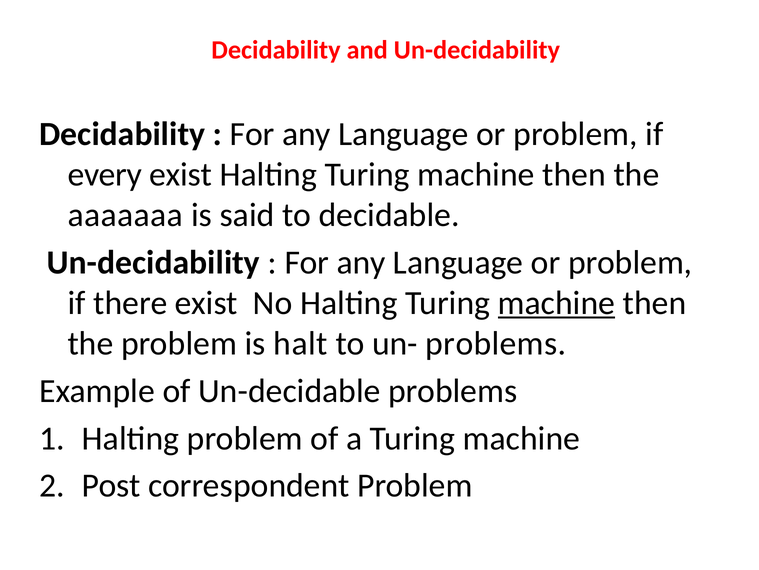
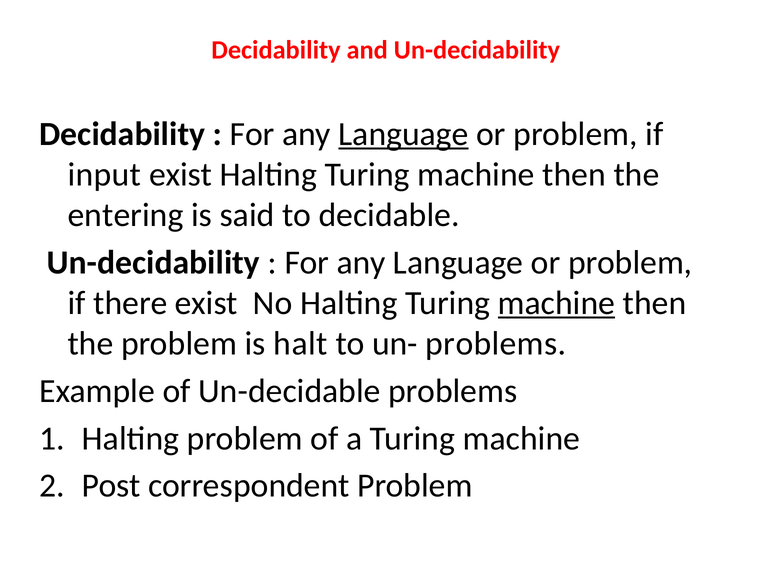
Language underline: none -> present (403, 134)
every: every -> input (104, 174)
aaaaaaa: aaaaaaa -> entering (126, 215)
